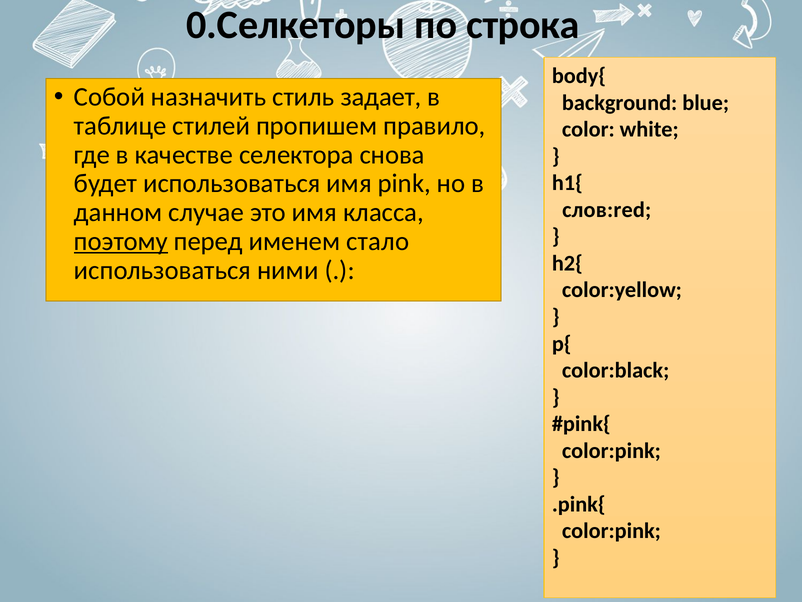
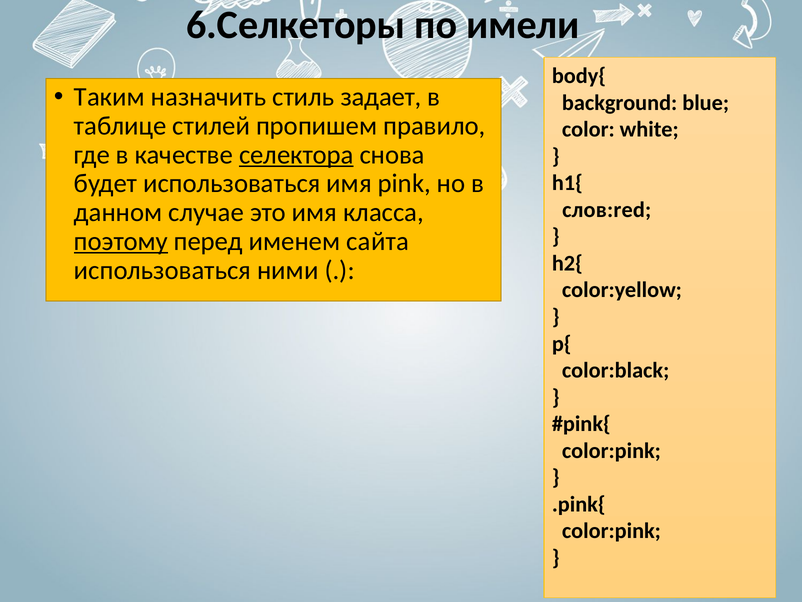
0.Селкеторы: 0.Селкеторы -> 6.Селкеторы (296, 25)
строка: строка -> имели (523, 25)
Собой: Собой -> Таким (109, 97)
селектора underline: none -> present (296, 155)
стало: стало -> сайта (378, 241)
